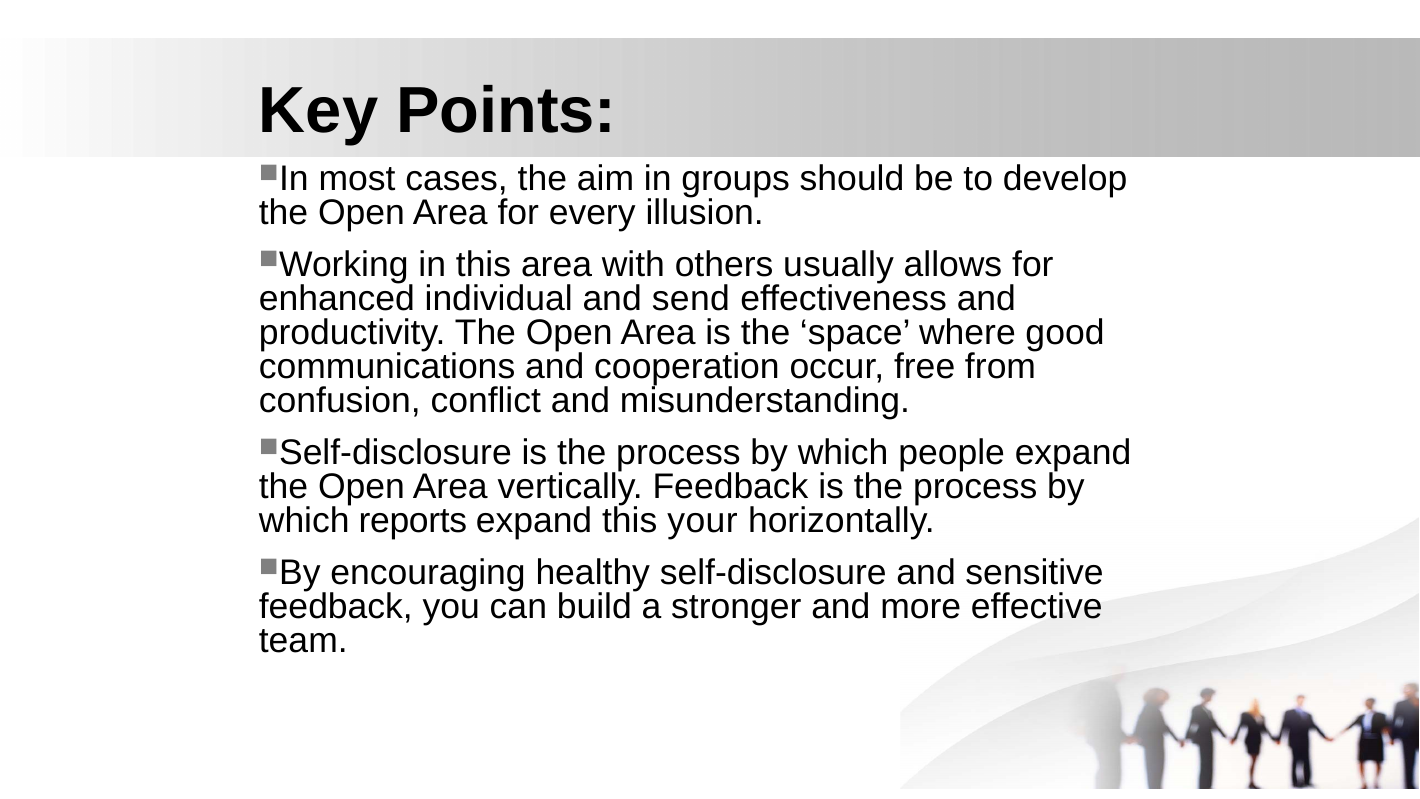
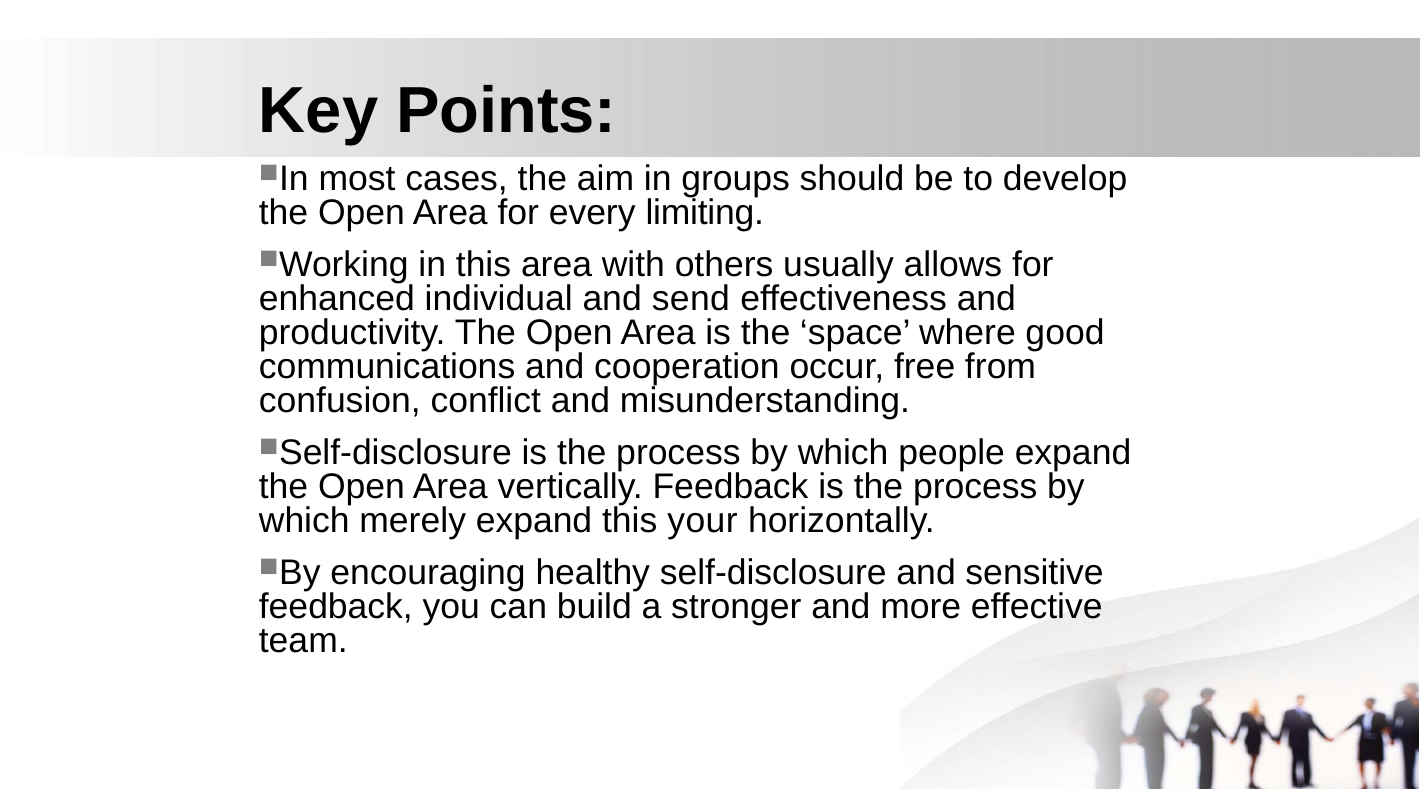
illusion: illusion -> limiting (705, 213)
reports: reports -> merely (413, 521)
